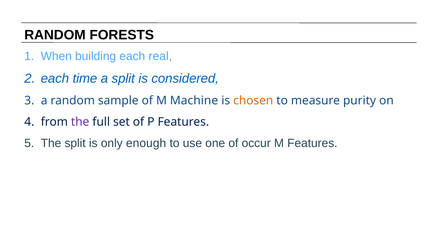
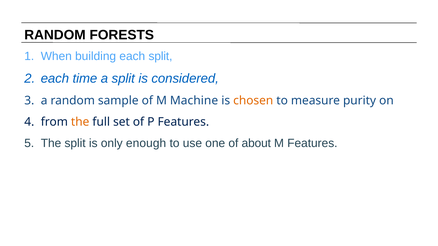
each real: real -> split (160, 56)
the colour: purple -> orange (80, 122)
occur: occur -> about (256, 143)
